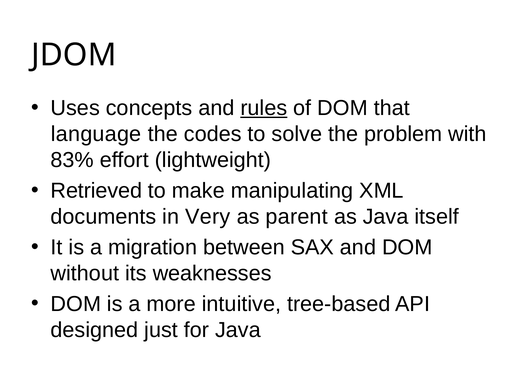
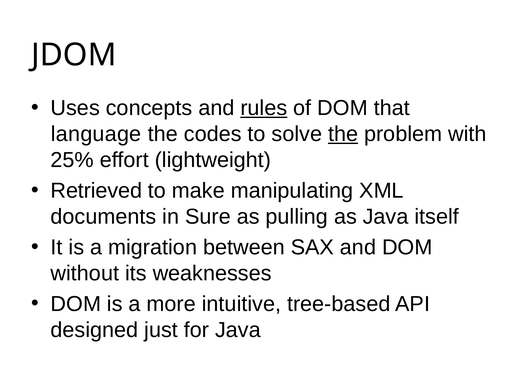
the underline: none -> present (343, 134)
83%: 83% -> 25% (72, 160)
Very: Very -> Sure (208, 216)
parent: parent -> pulling (297, 216)
